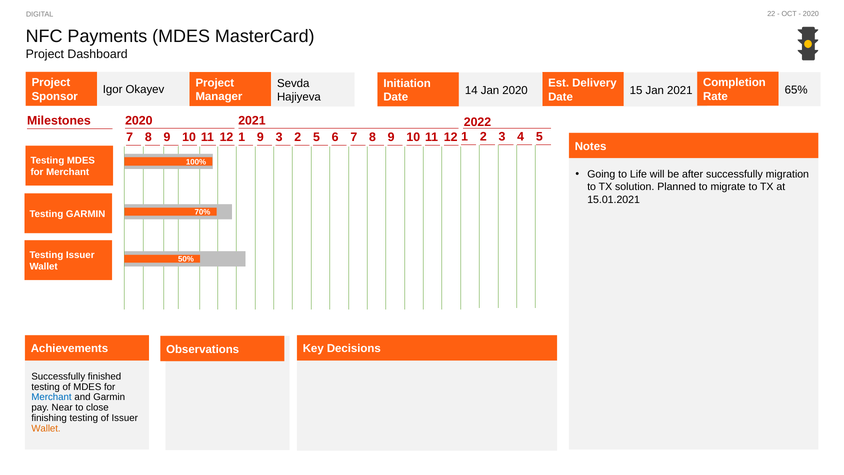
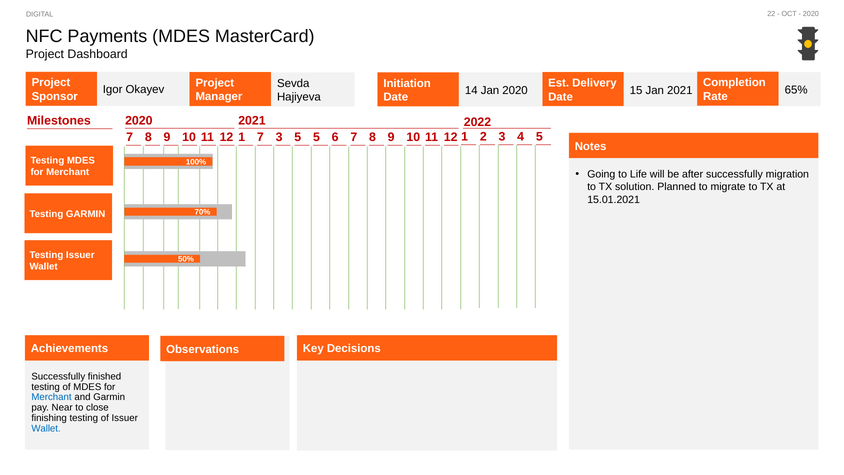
12 9: 9 -> 7 (260, 137)
3 2: 2 -> 5 (298, 137)
Wallet colour: orange -> blue (46, 428)
